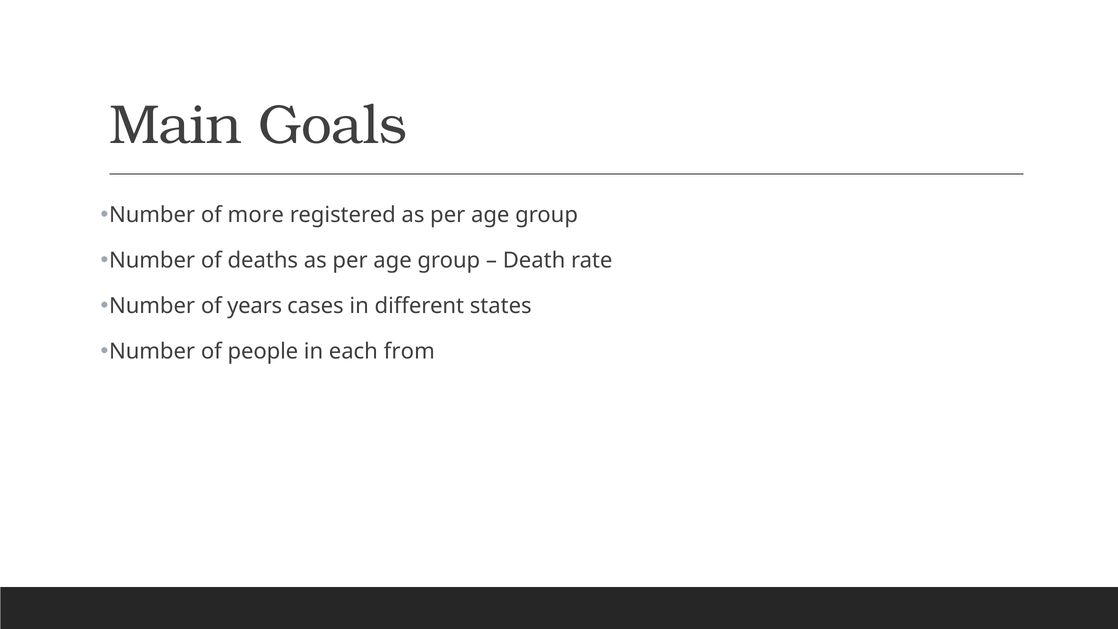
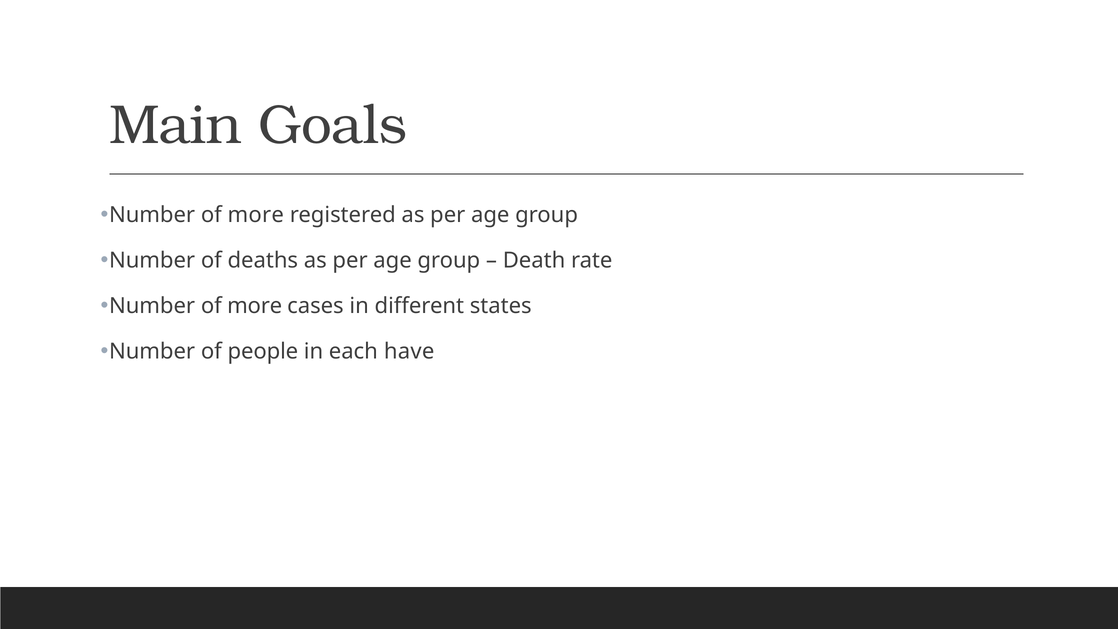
years: years -> more (255, 306)
from: from -> have (409, 351)
